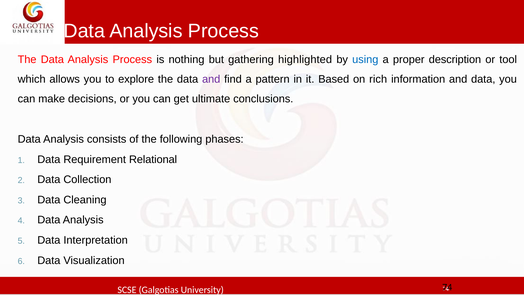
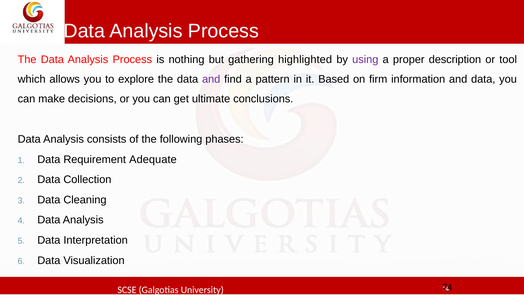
using colour: blue -> purple (365, 59)
rich: rich -> firm (378, 79)
Relational: Relational -> Adequate (153, 159)
